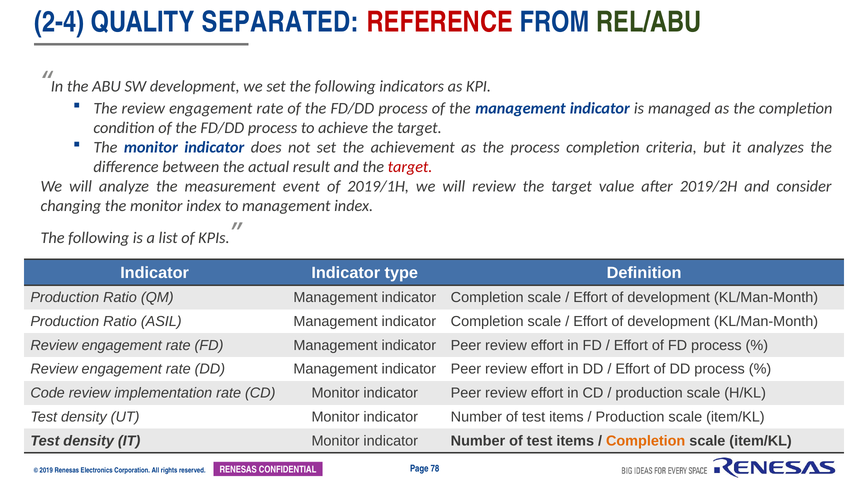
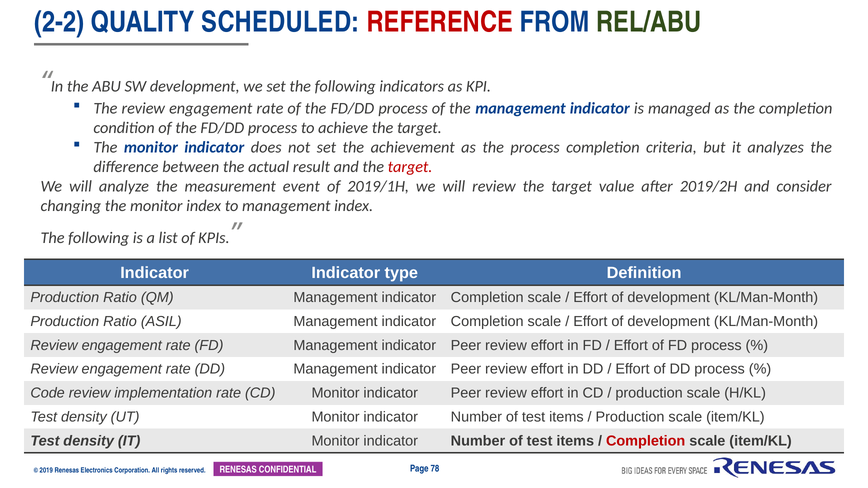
2-4: 2-4 -> 2-2 (59, 22)
SEPARATED: SEPARATED -> SCHEDULED (280, 22)
Completion colour: orange -> red (646, 441)
